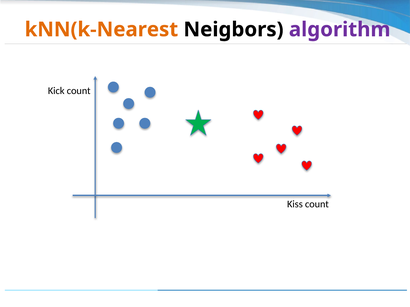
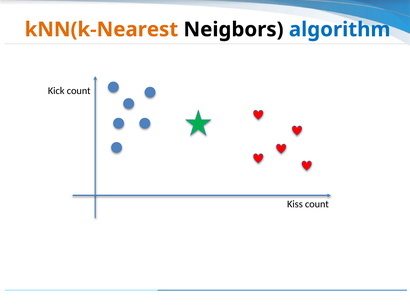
algorithm colour: purple -> blue (340, 30)
